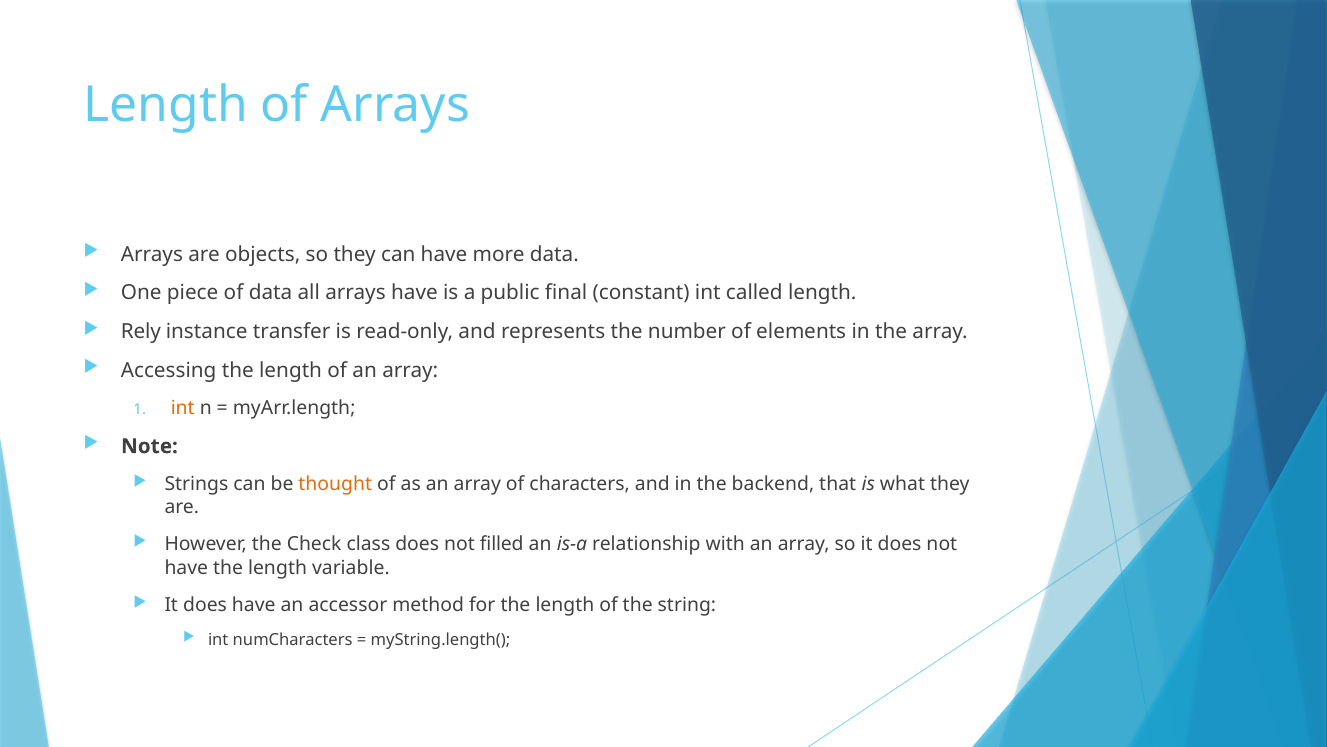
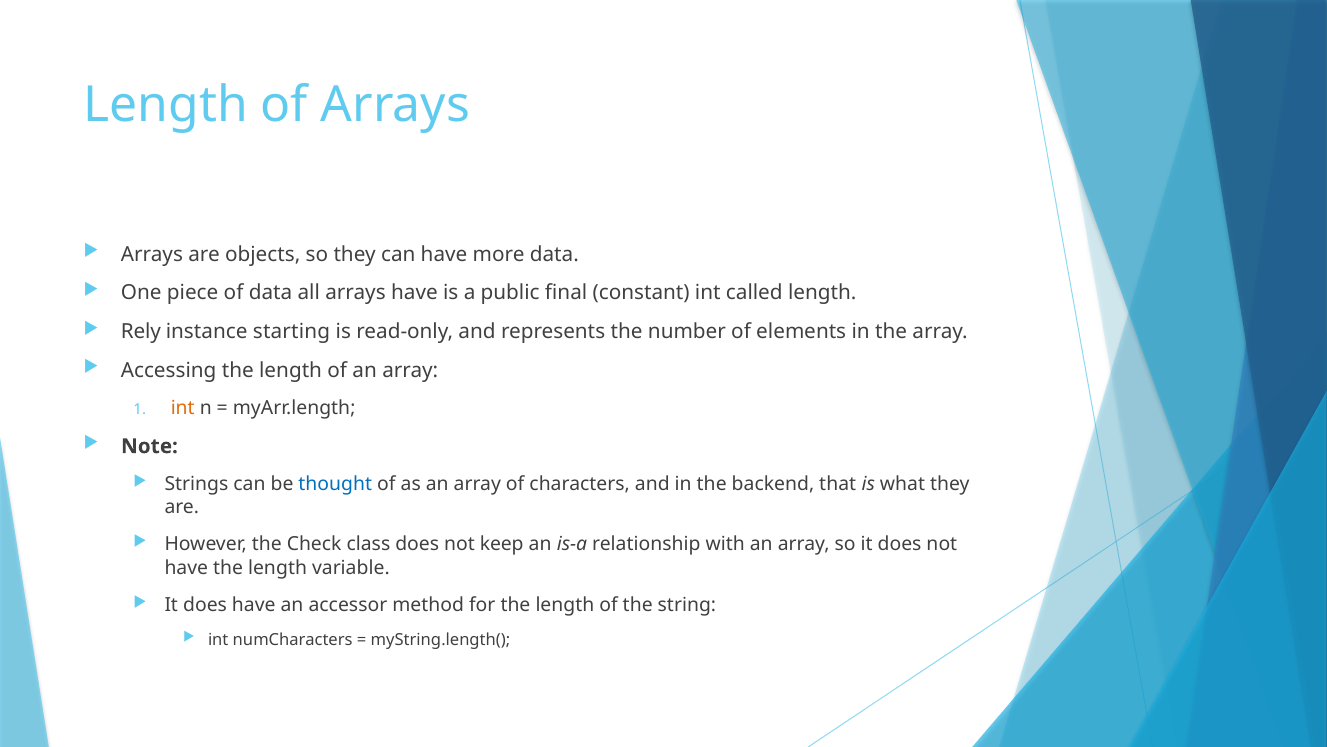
transfer: transfer -> starting (292, 331)
thought colour: orange -> blue (335, 484)
filled: filled -> keep (502, 544)
